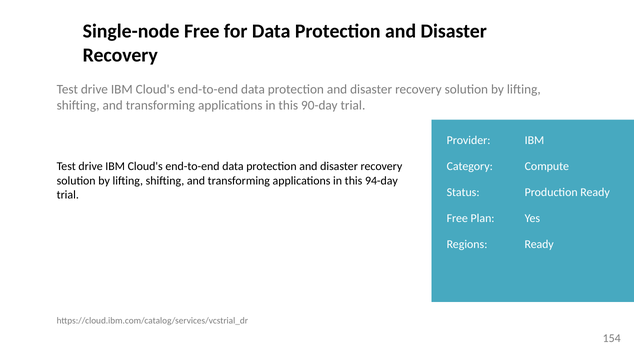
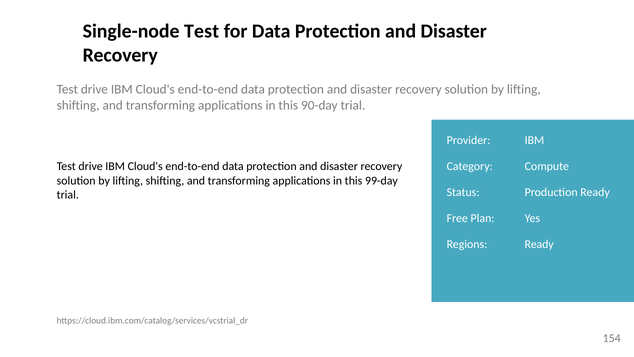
Single-node Free: Free -> Test (202, 31)
94-day: 94-day -> 99-day (381, 181)
